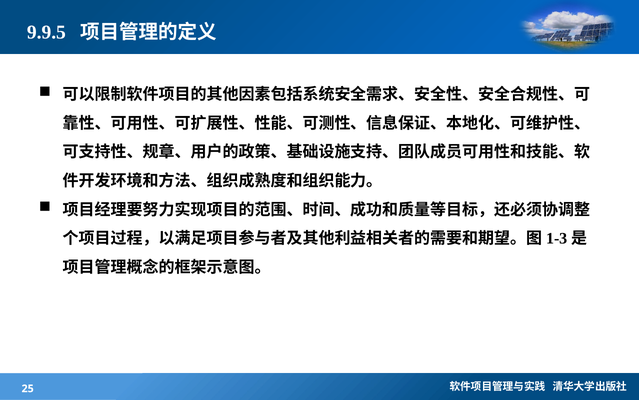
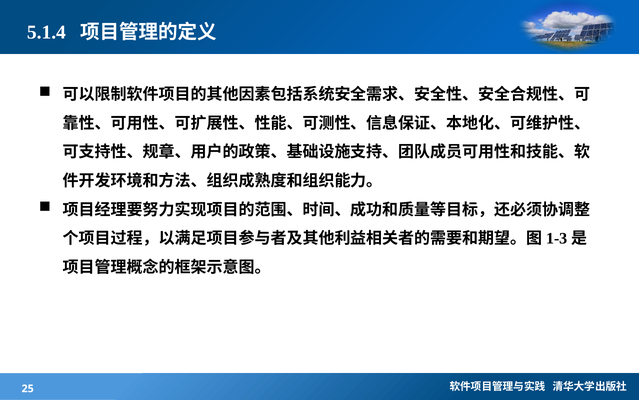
9.9.5: 9.9.5 -> 5.1.4 (46, 32)
